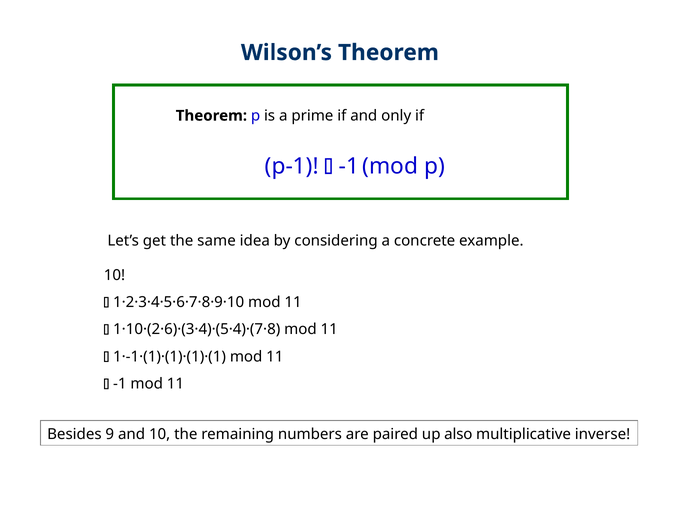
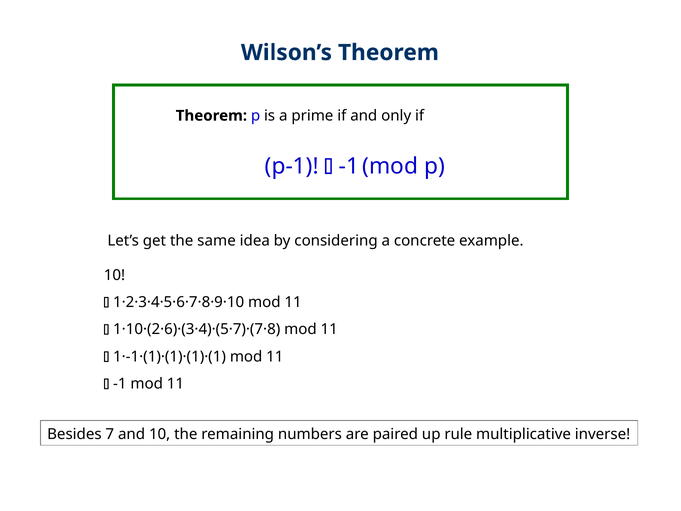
1·10·(2·6)·(3·4)·(5·4)·(7·8: 1·10·(2·6)·(3·4)·(5·4)·(7·8 -> 1·10·(2·6)·(3·4)·(5·7)·(7·8 (197, 329)
9: 9 -> 7 (110, 434)
also: also -> rule (458, 434)
